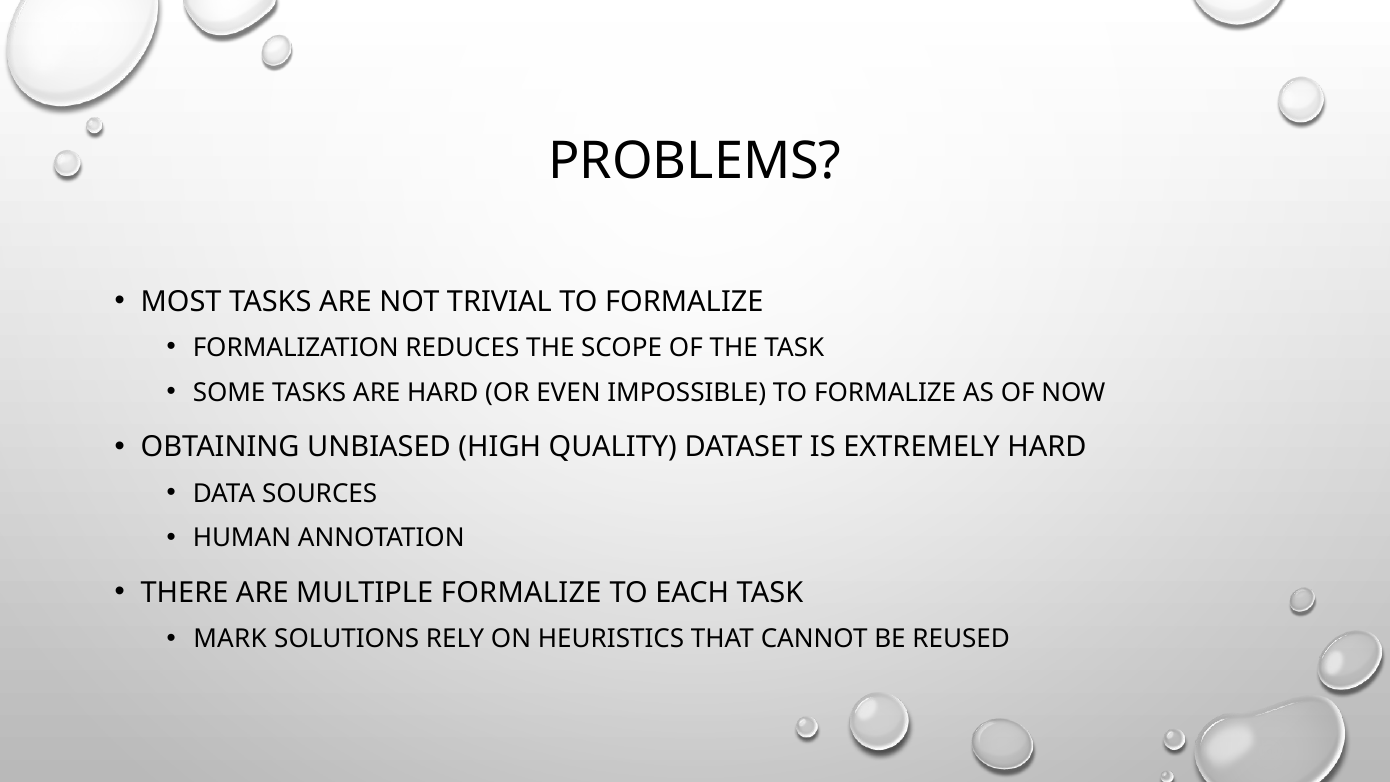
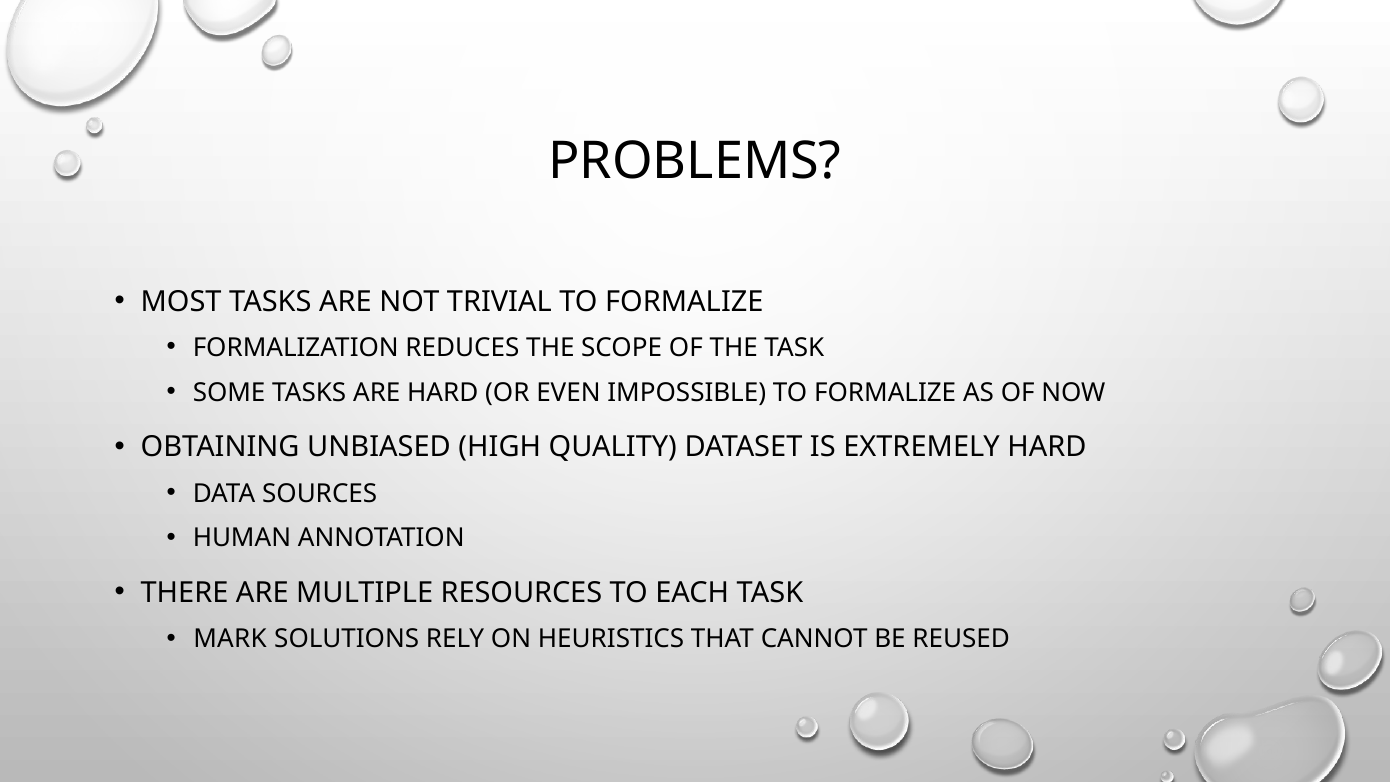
MULTIPLE FORMALIZE: FORMALIZE -> RESOURCES (521, 593)
